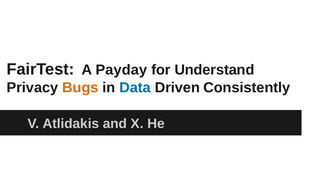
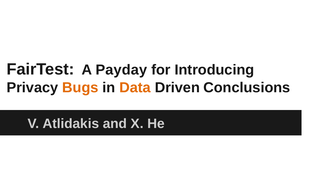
Understand: Understand -> Introducing (214, 70)
Data colour: blue -> orange (135, 88)
Consistently: Consistently -> Conclusions (247, 88)
